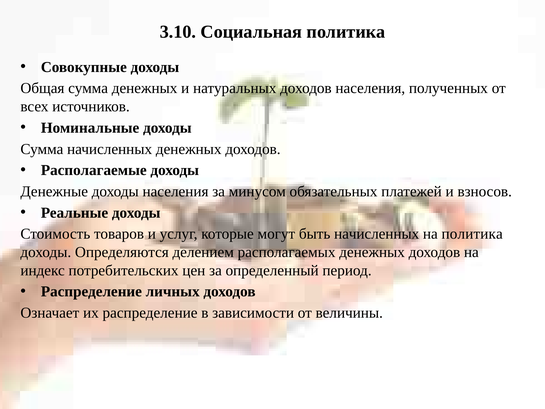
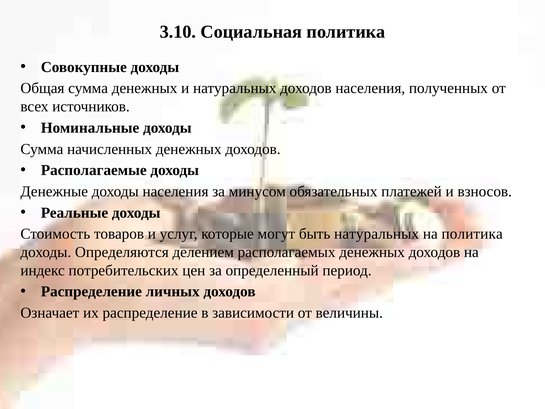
быть начисленных: начисленных -> натуральных (377, 234)
